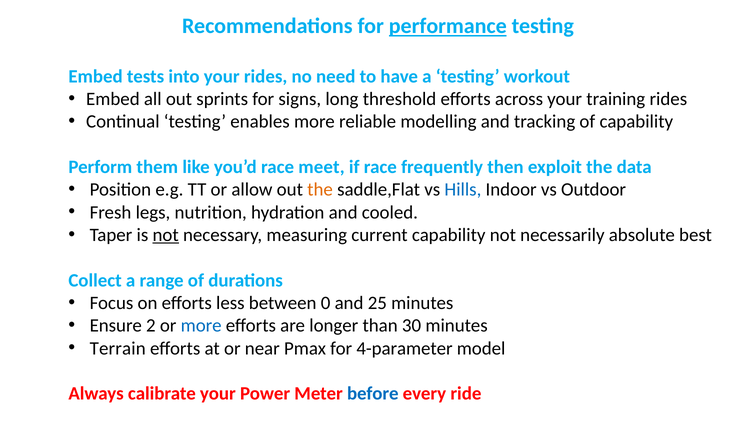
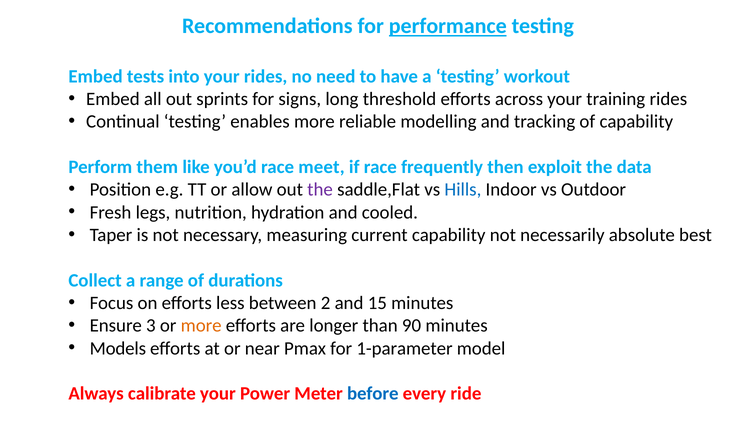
the colour: orange -> purple (320, 190)
not underline: present -> none (166, 235)
0: 0 -> 2 (326, 303)
25: 25 -> 15 (377, 303)
2: 2 -> 3 (151, 326)
more colour: blue -> orange (201, 326)
30: 30 -> 90 (412, 326)
Terrain: Terrain -> Models (118, 348)
4-parameter: 4-parameter -> 1-parameter (404, 348)
